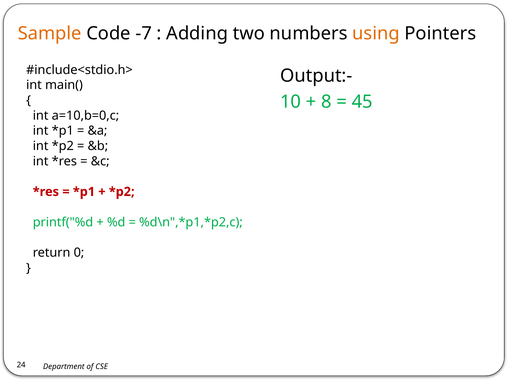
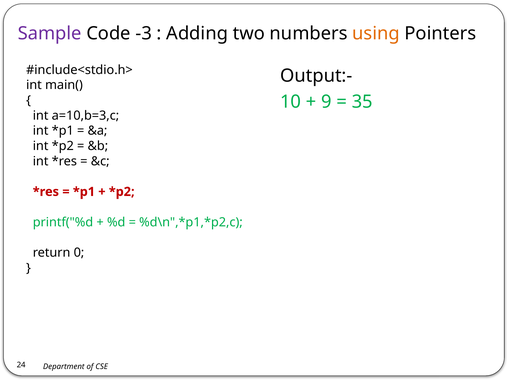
Sample colour: orange -> purple (50, 33)
-7: -7 -> -3 (144, 33)
8: 8 -> 9 (326, 102)
45: 45 -> 35 (362, 102)
a=10,b=0,c: a=10,b=0,c -> a=10,b=3,c (85, 116)
